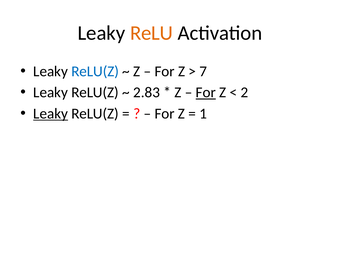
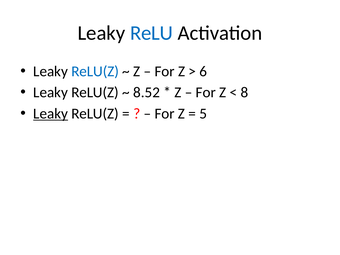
ReLU colour: orange -> blue (152, 33)
7: 7 -> 6 (203, 71)
2.83: 2.83 -> 8.52 (147, 92)
For underline: present -> none (206, 92)
2: 2 -> 8 (244, 92)
1: 1 -> 5 (203, 114)
